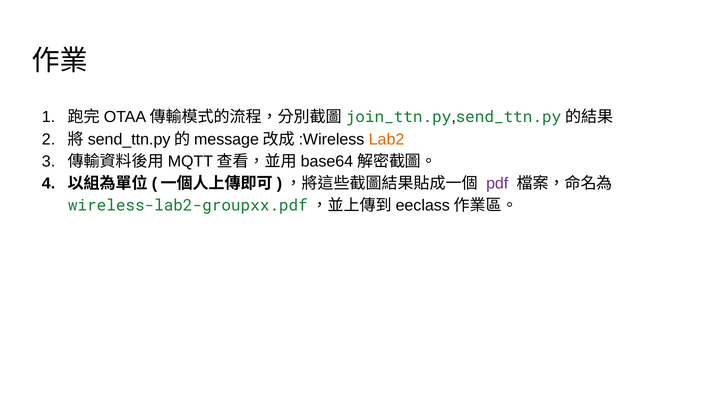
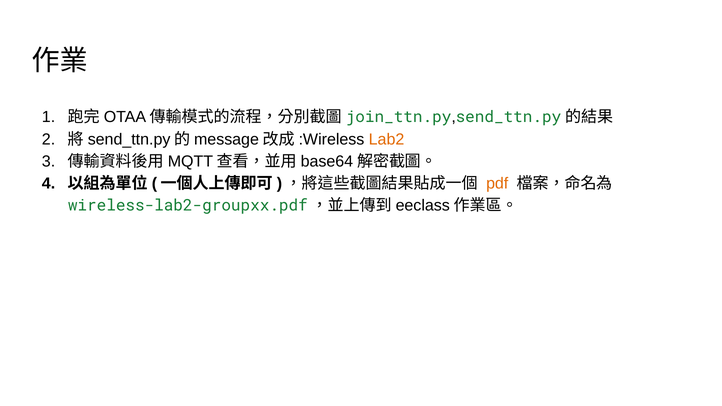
pdf colour: purple -> orange (497, 184)
